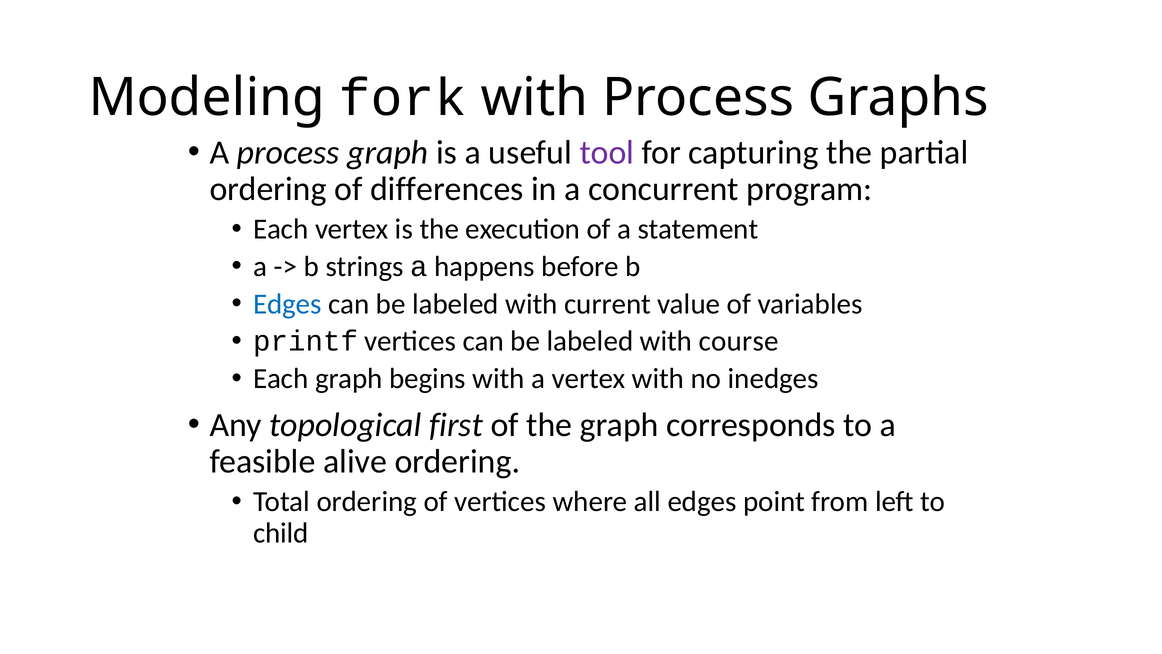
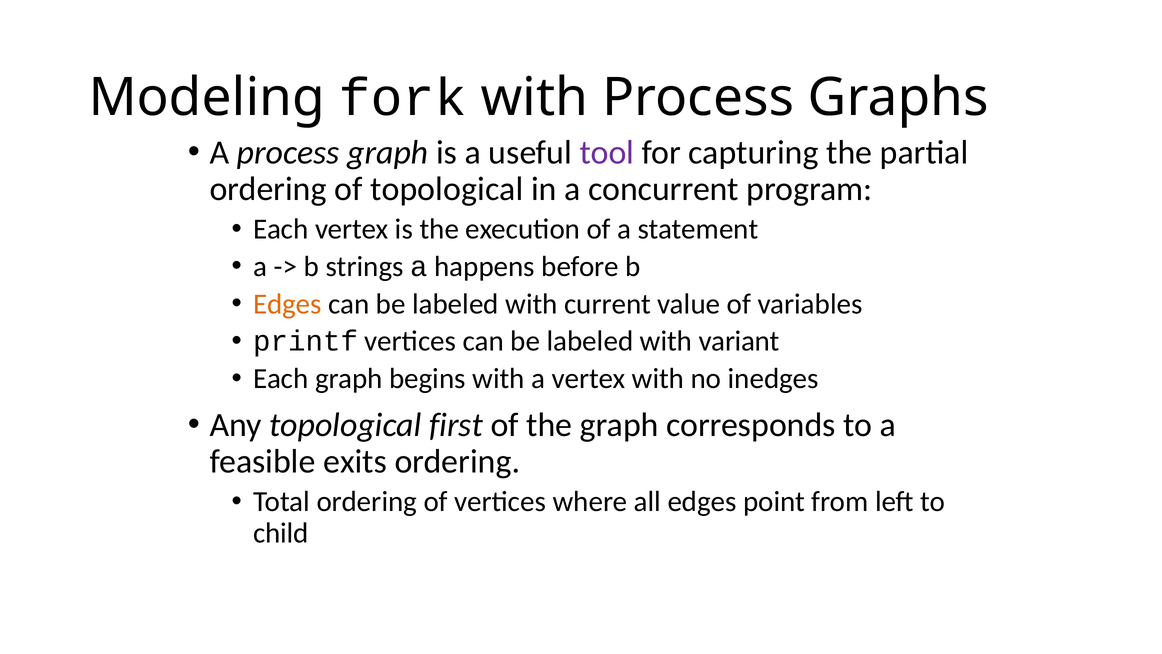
of differences: differences -> topological (447, 189)
Edges colour: blue -> orange (287, 304)
course: course -> variant (739, 341)
alive: alive -> exits (355, 461)
